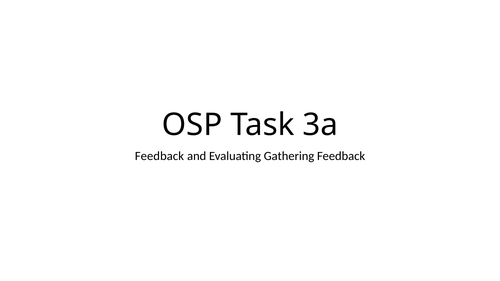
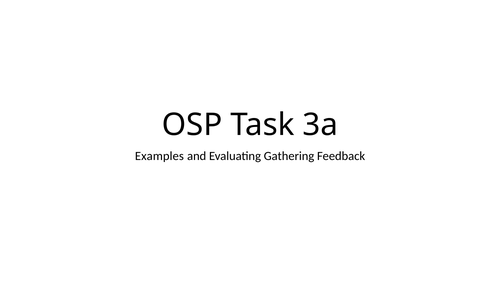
Feedback: Feedback -> Examples (159, 156)
